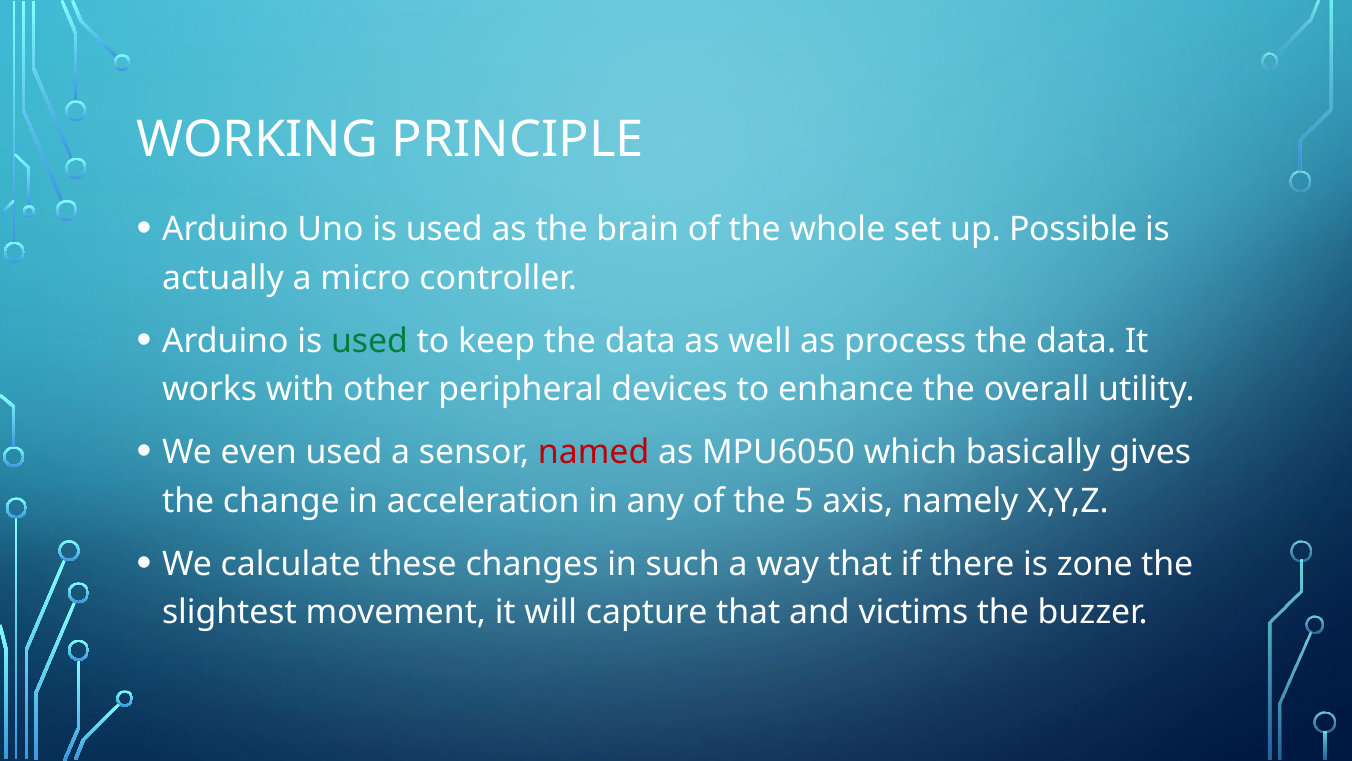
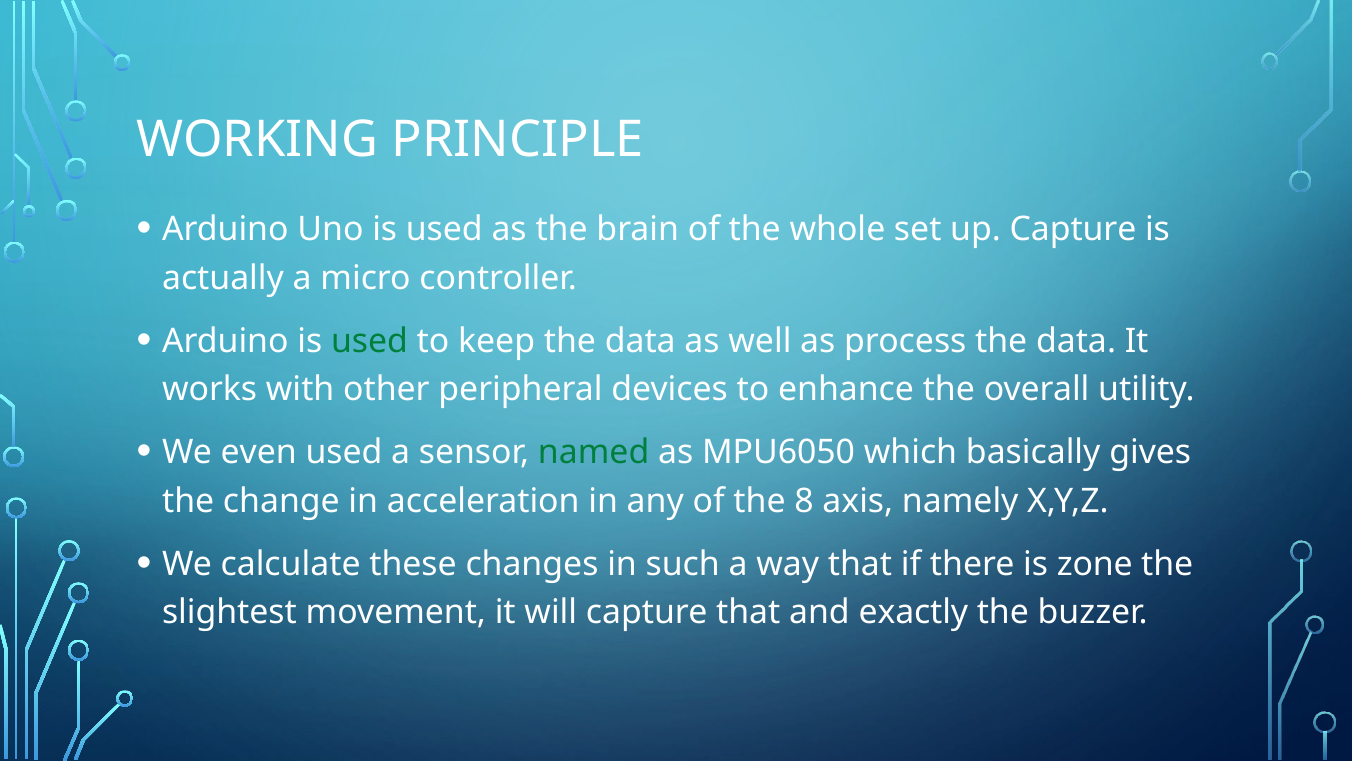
up Possible: Possible -> Capture (1073, 229)
named colour: red -> green (594, 452)
5: 5 -> 8 (804, 501)
victims: victims -> exactly (913, 612)
